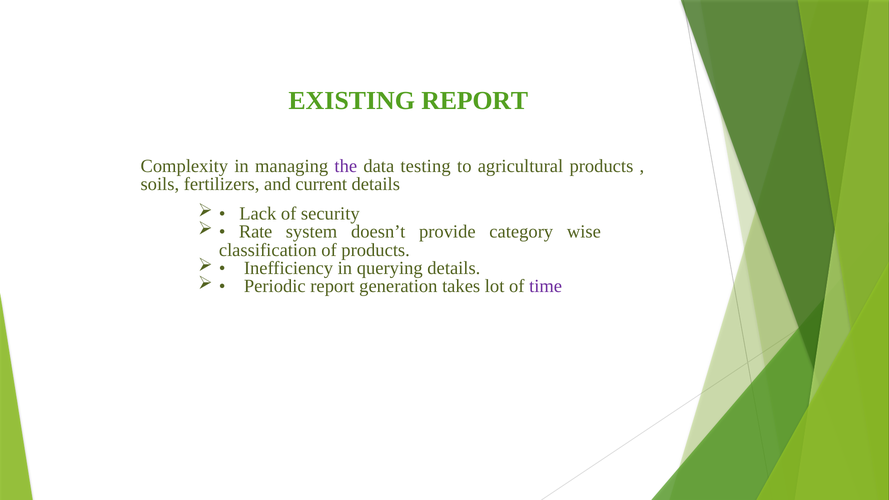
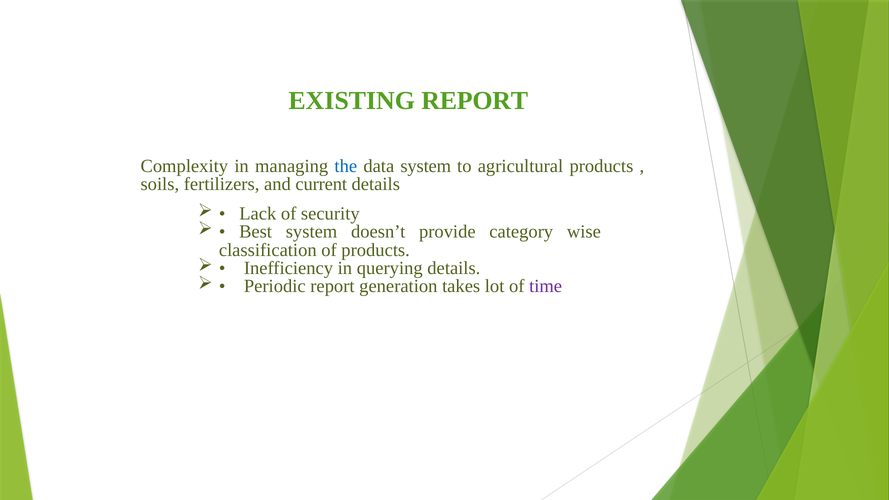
the colour: purple -> blue (346, 166)
data testing: testing -> system (426, 166)
Rate: Rate -> Best (256, 232)
